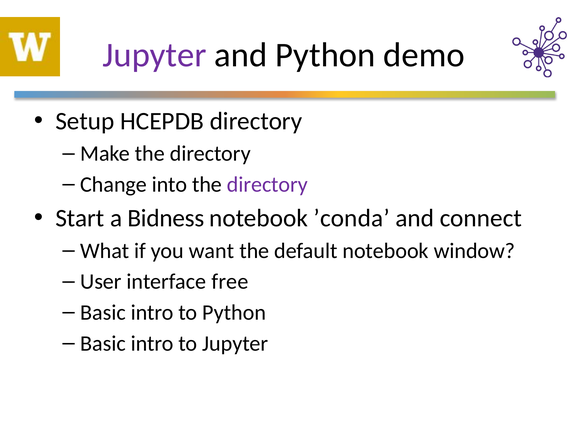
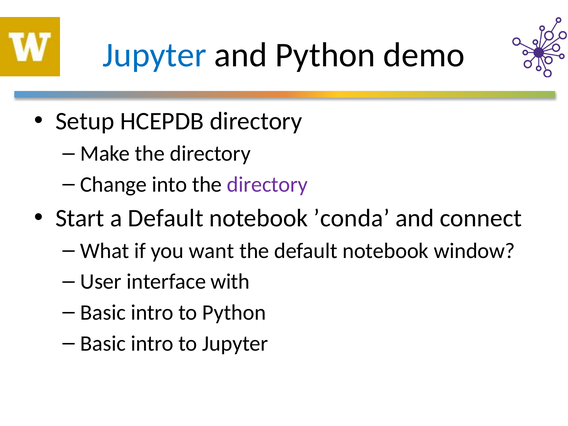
Jupyter colour: purple -> blue (155, 55)
a Bidness: Bidness -> Default (166, 218)
free: free -> with (230, 282)
